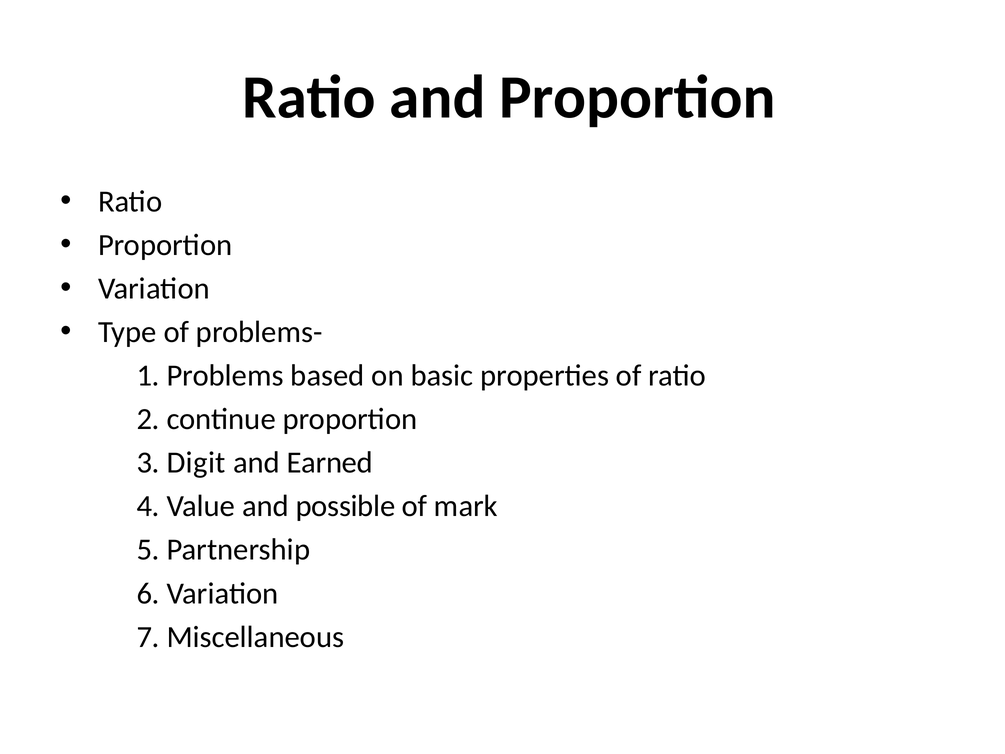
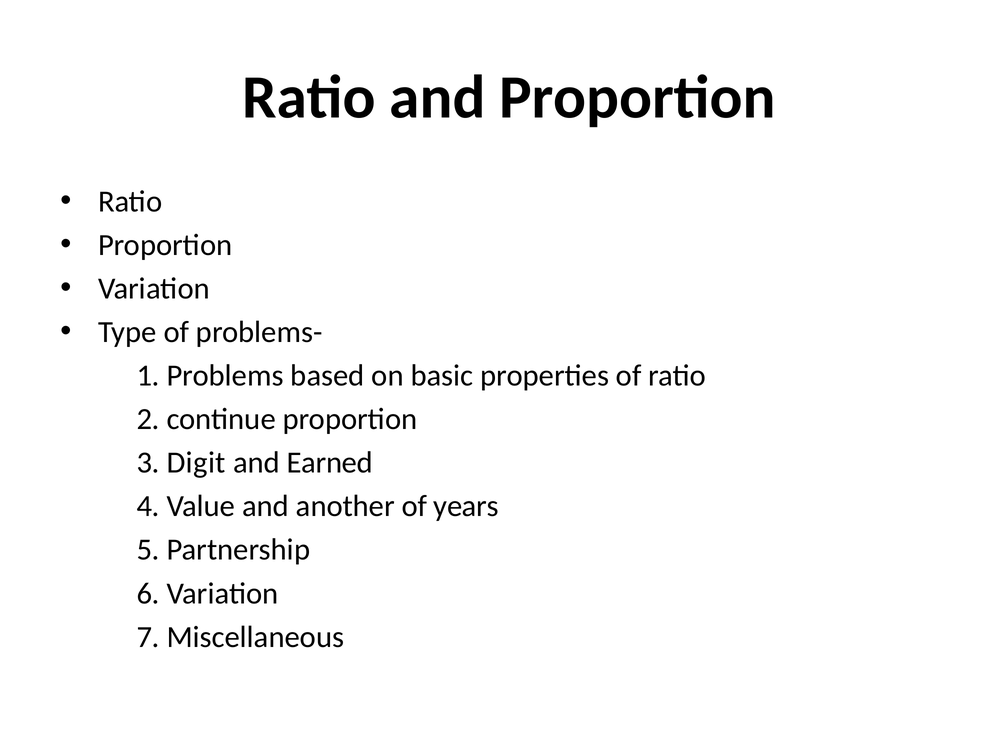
possible: possible -> another (345, 506)
mark: mark -> years (466, 506)
